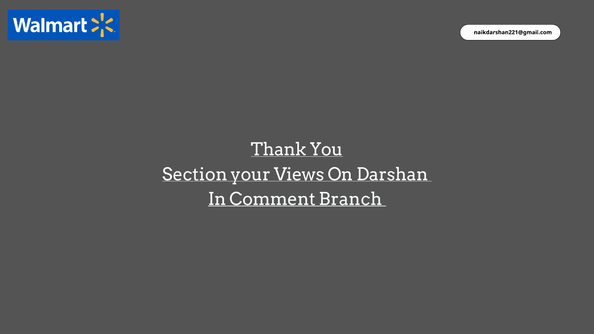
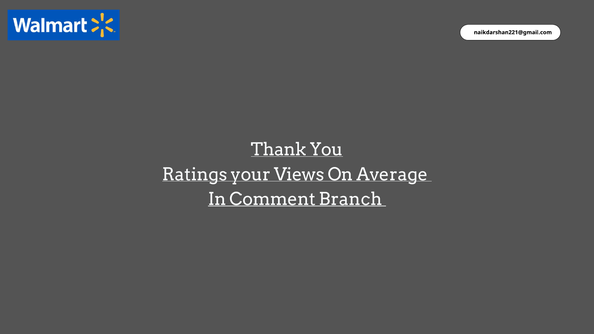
Section: Section -> Ratings (195, 175)
Darshan: Darshan -> Average (392, 175)
